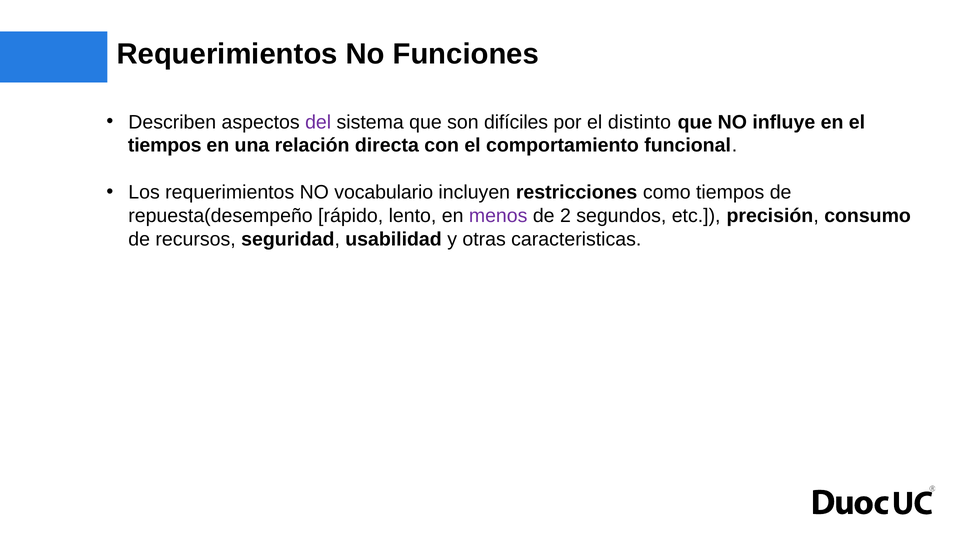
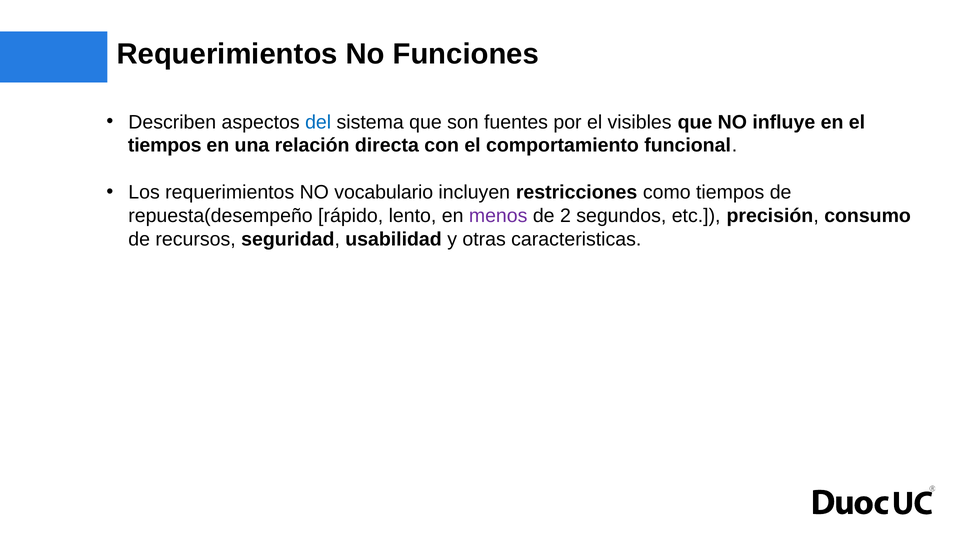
del colour: purple -> blue (318, 122)
difíciles: difíciles -> fuentes (516, 122)
distinto: distinto -> visibles (640, 122)
